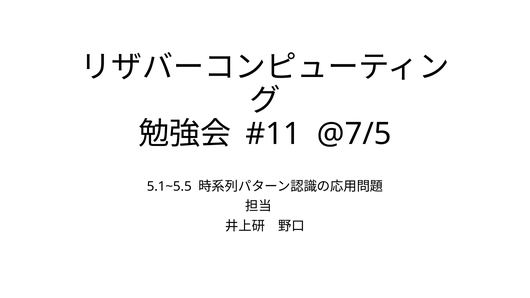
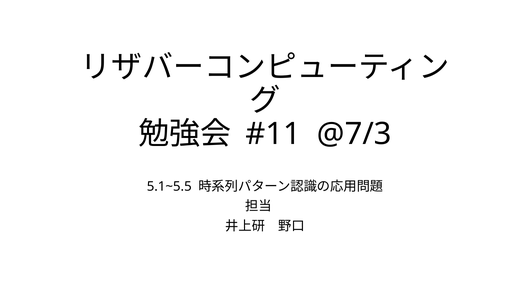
@7/5: @7/5 -> @7/3 (354, 134)
